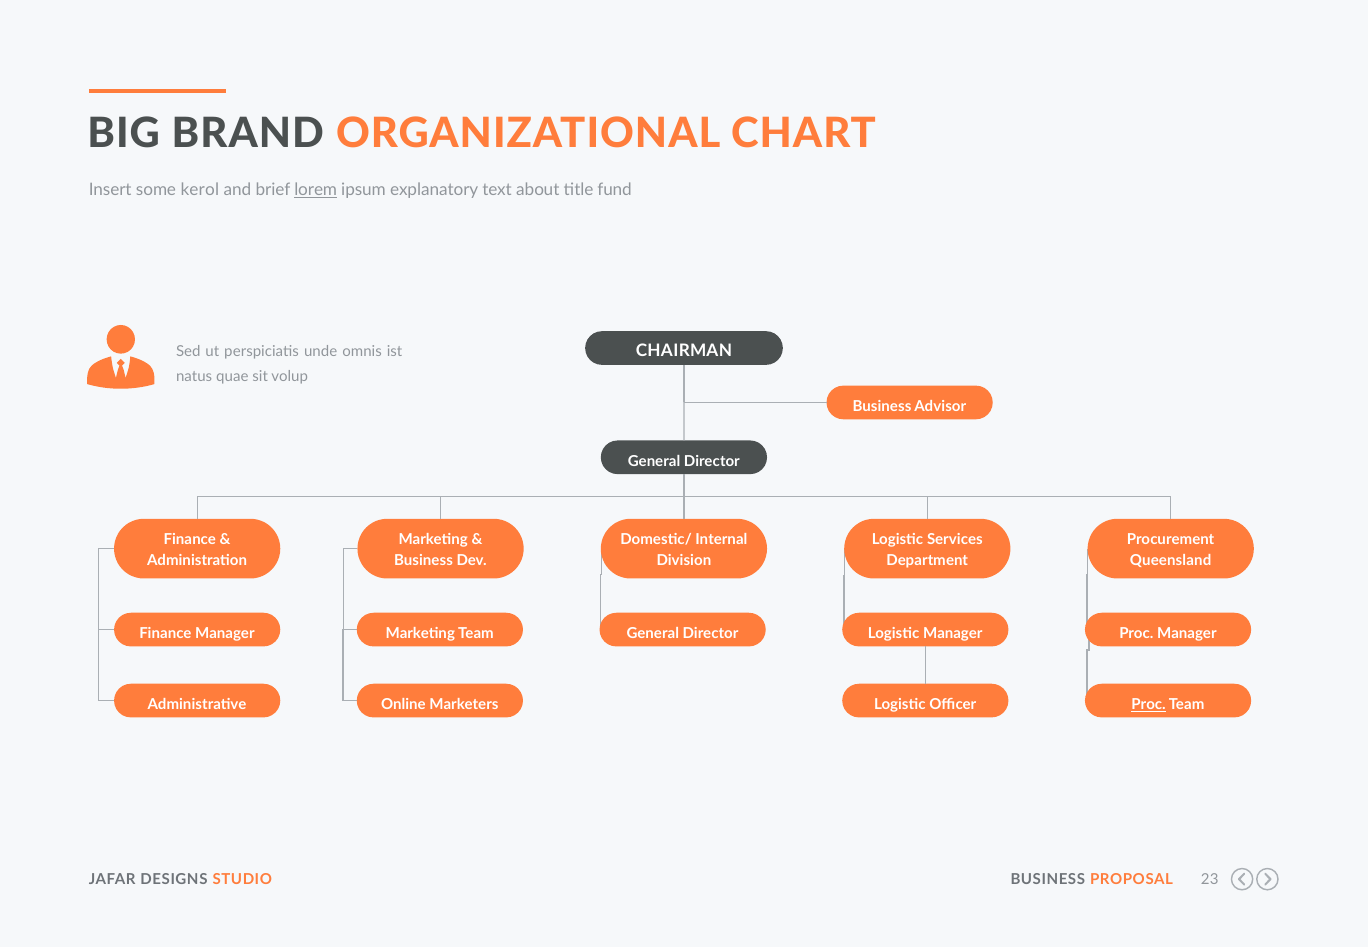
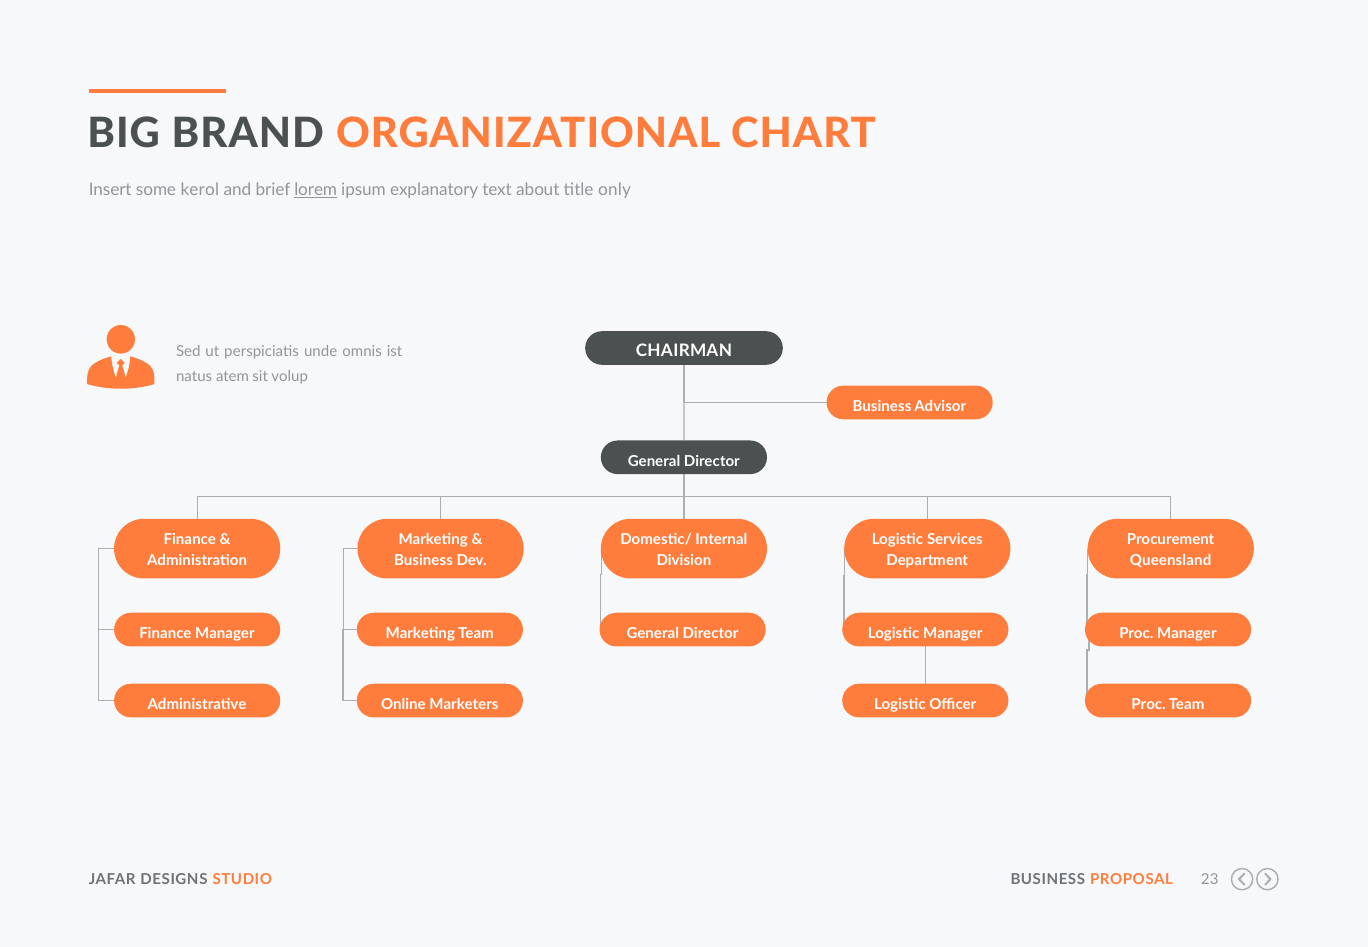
fund: fund -> only (614, 190)
quae: quae -> atem (233, 377)
Proc underline: present -> none (1149, 705)
